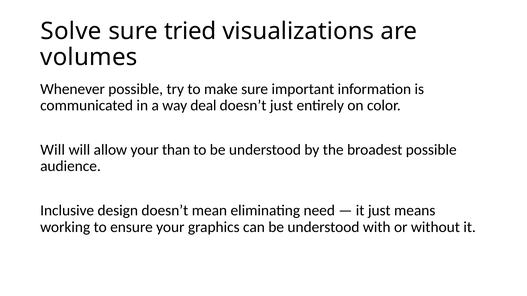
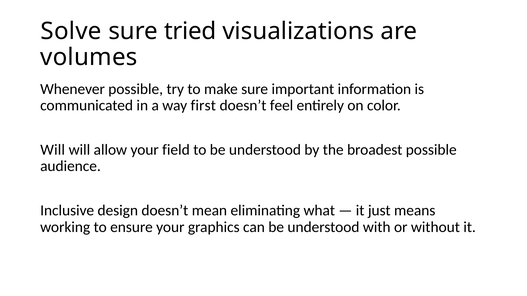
deal: deal -> first (203, 106)
doesn’t just: just -> feel (282, 106)
than: than -> field (176, 150)
need: need -> what (319, 211)
